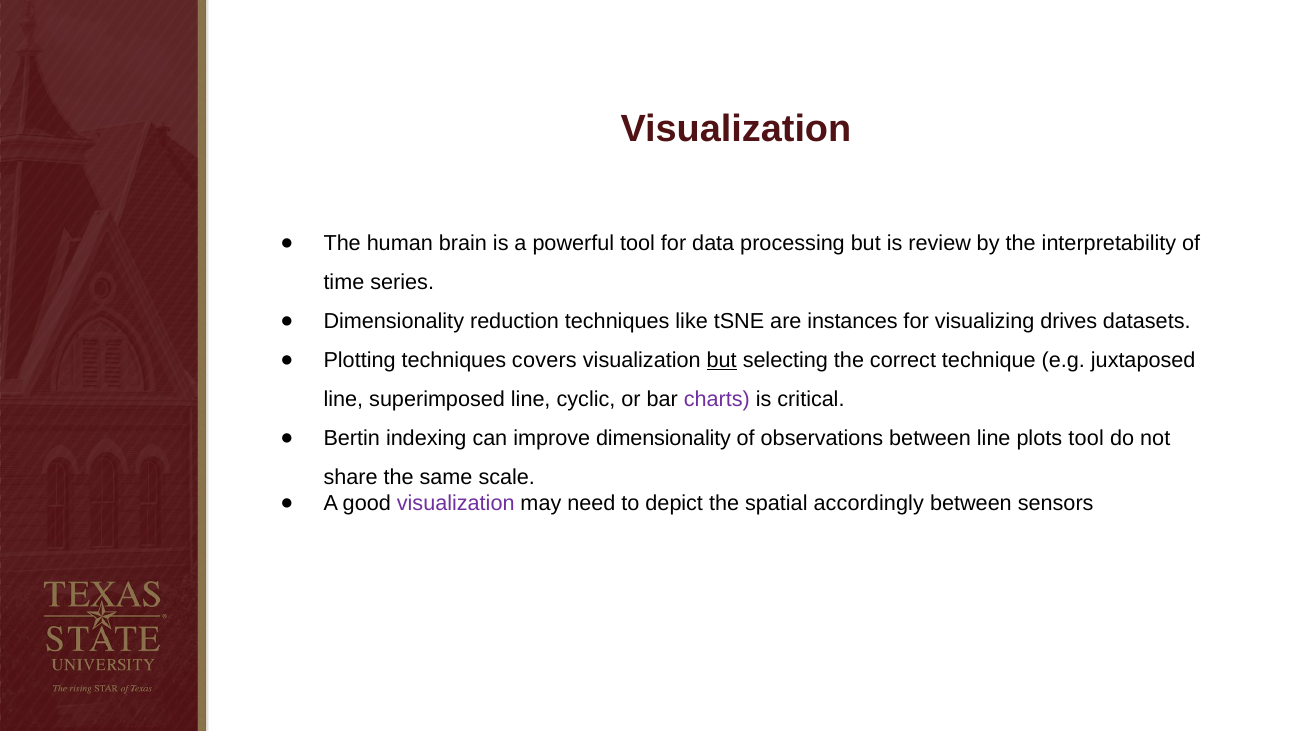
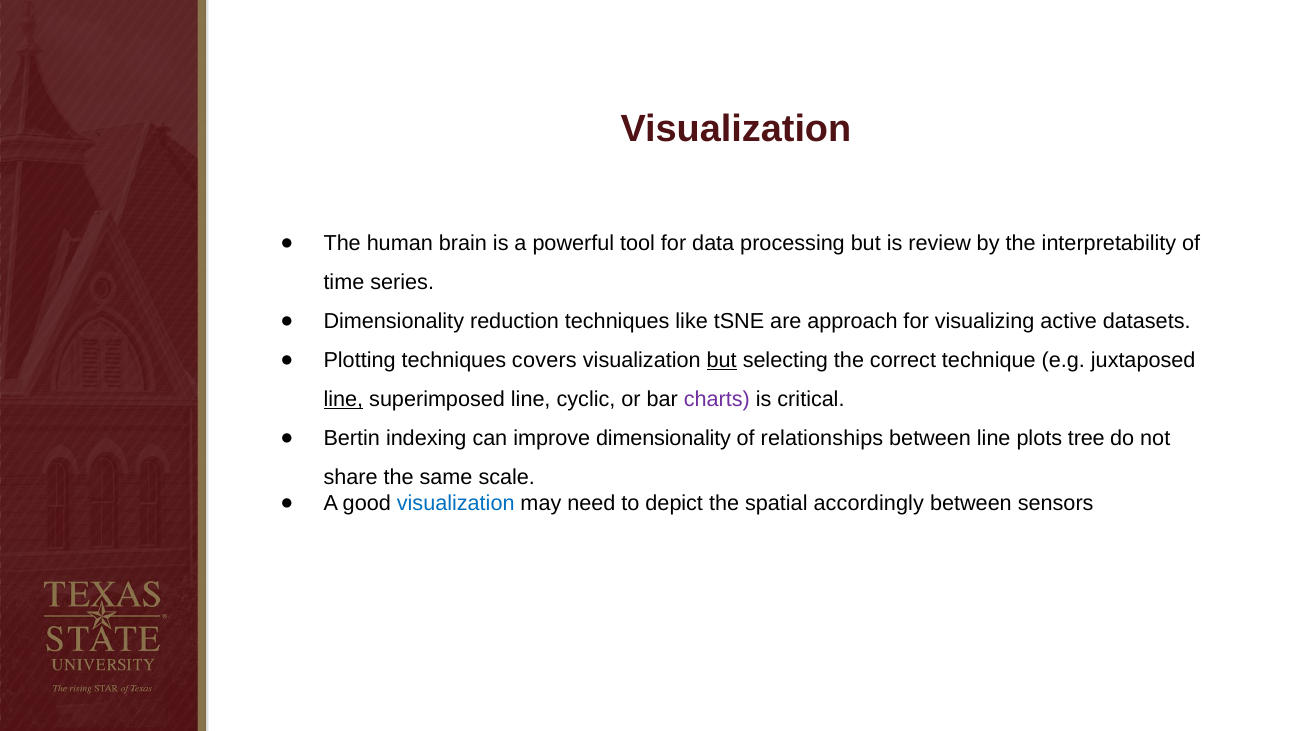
instances: instances -> approach (852, 321)
drives: drives -> active (1069, 321)
line underline: none -> present (343, 399)
observations: observations -> relationships (822, 438)
plots tool: tool -> tree (1086, 438)
visualization colour: purple -> blue (456, 503)
